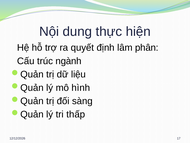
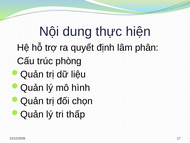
ngành: ngành -> phòng (69, 61)
sàng: sàng -> chọn (82, 101)
